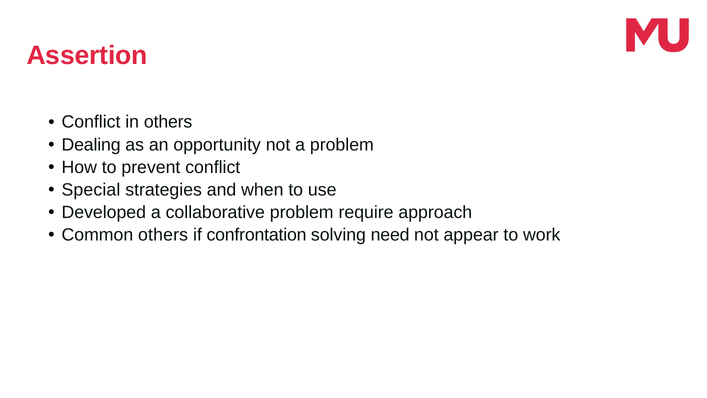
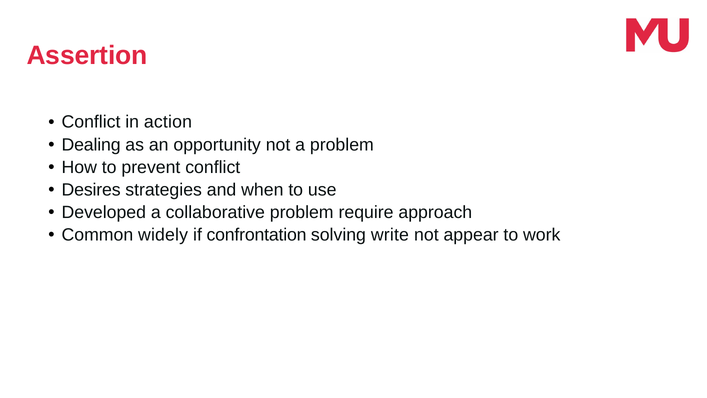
in others: others -> action (168, 122)
Special: Special -> Desires (91, 190)
Common others: others -> widely (163, 235)
need: need -> write (390, 235)
